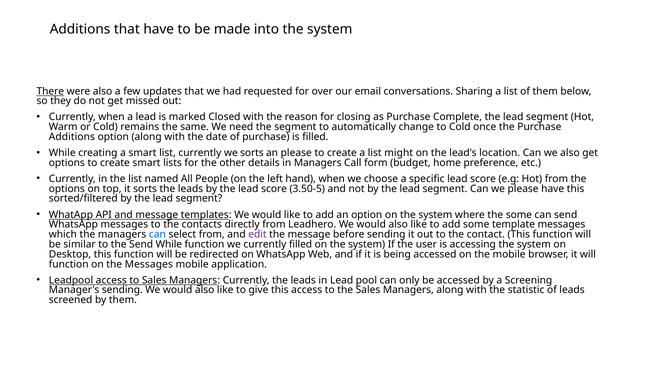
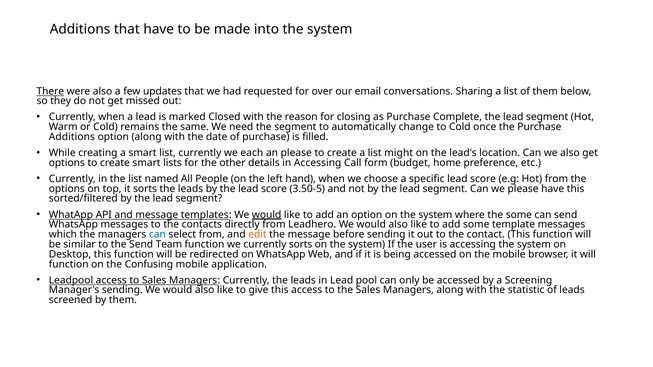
we sorts: sorts -> each (252, 153)
in Managers: Managers -> Accessing (318, 163)
would underline: none -> present (267, 215)
edit colour: purple -> orange (257, 235)
Send While: While -> Team (169, 245)
currently filled: filled -> sorts (301, 245)
the Messages: Messages -> Confusing (149, 264)
